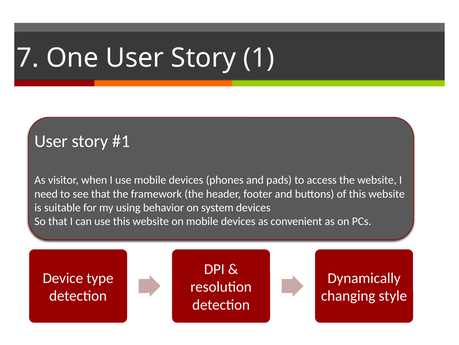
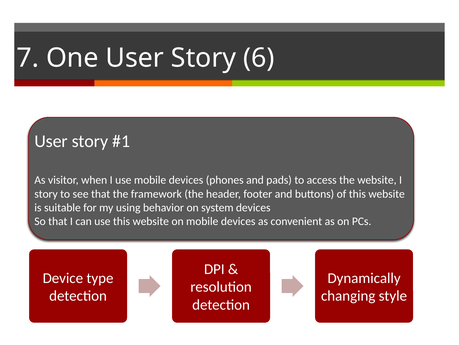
1: 1 -> 6 (259, 58)
need: need -> story (46, 193)
